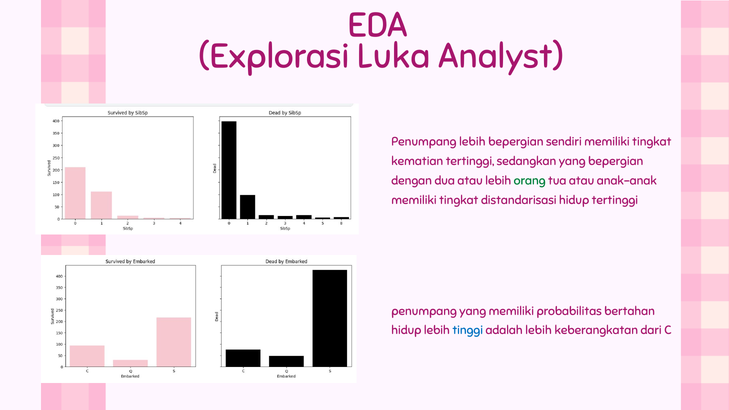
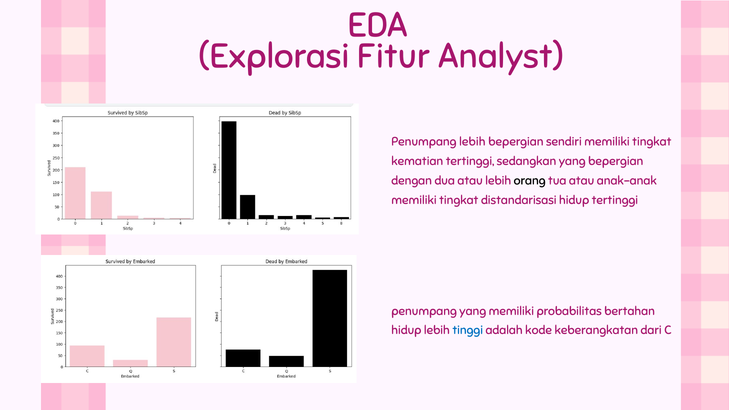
Luka: Luka -> Fitur (394, 56)
orang colour: green -> black (530, 181)
adalah lebih: lebih -> kode (539, 330)
